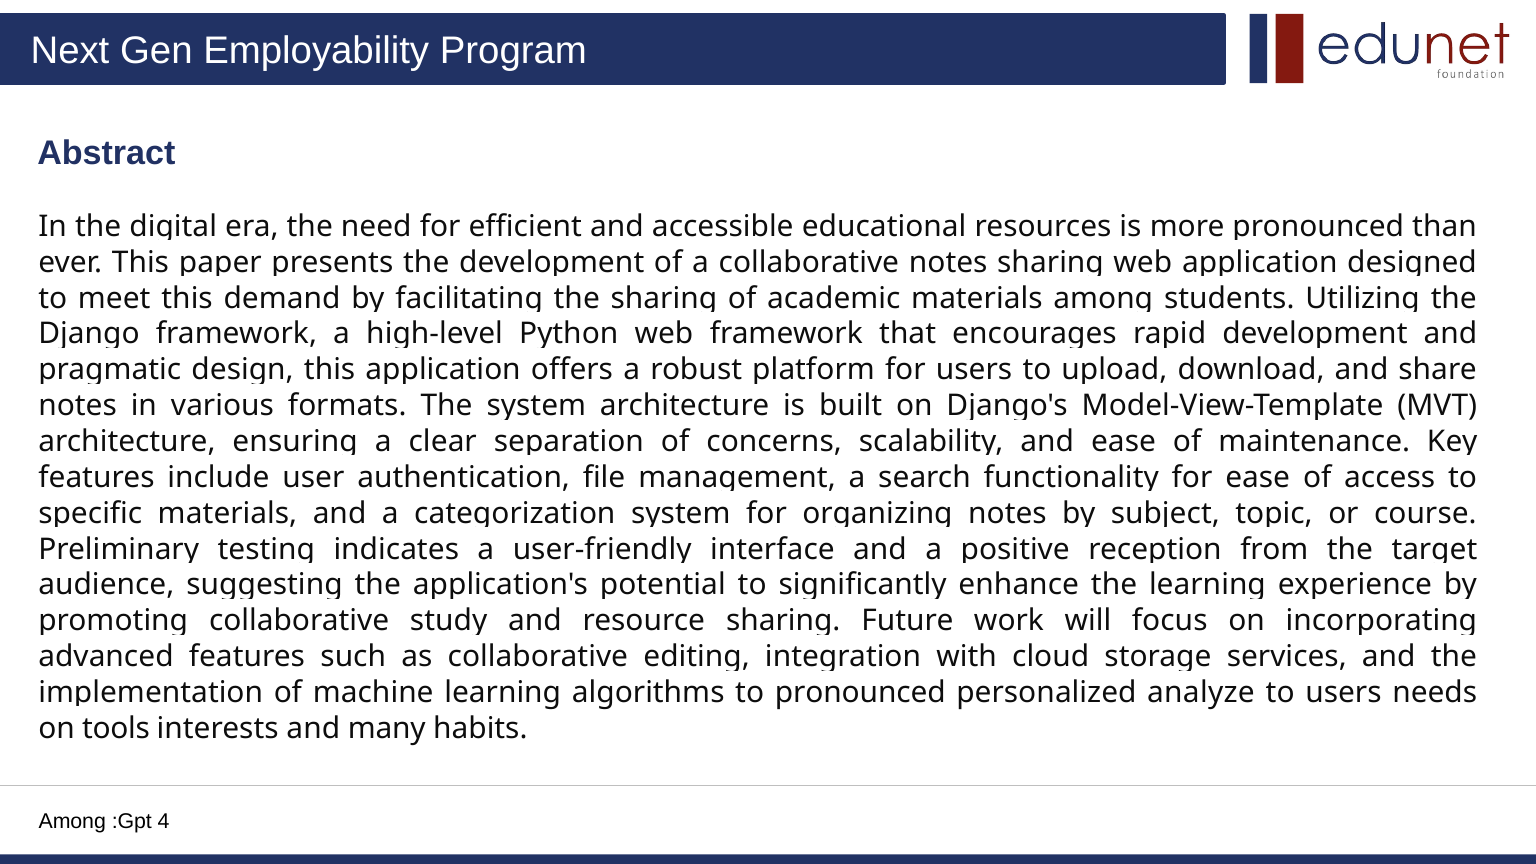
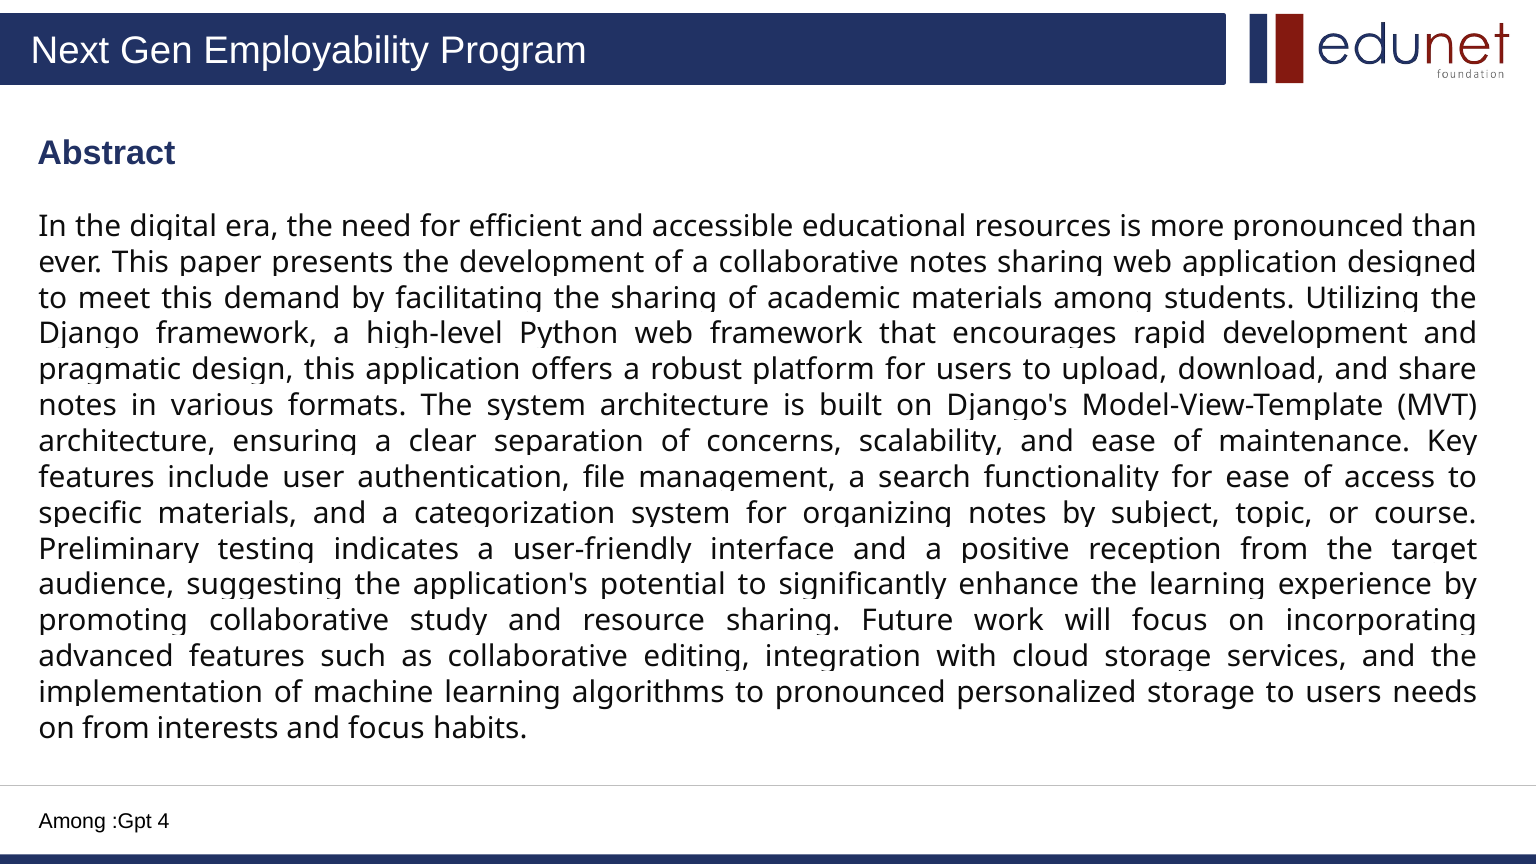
personalized analyze: analyze -> storage (1201, 693)
on tools: tools -> from (116, 729)
and many: many -> focus (386, 729)
